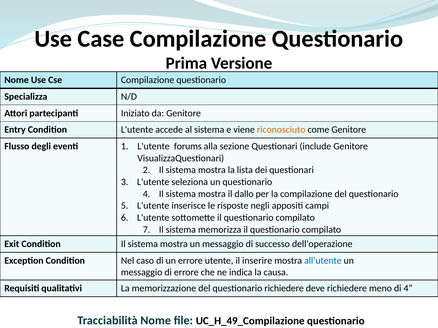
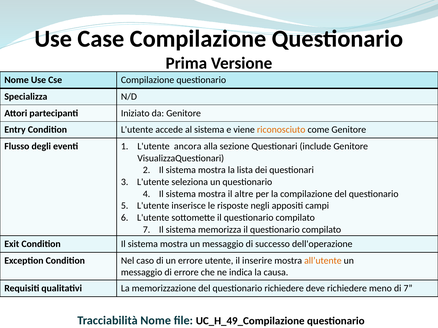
forums: forums -> ancora (188, 147)
dallo: dallo -> altre (244, 194)
all’utente colour: blue -> orange (323, 261)
di 4: 4 -> 7 (408, 289)
